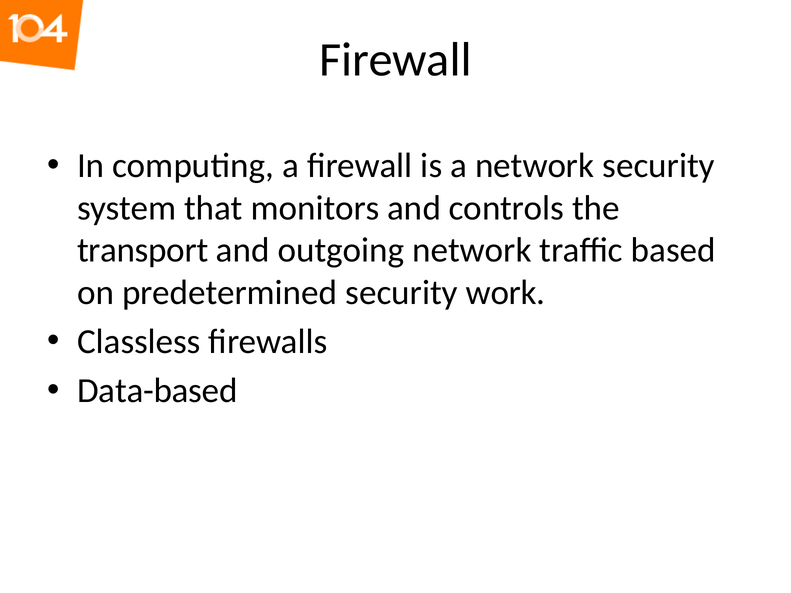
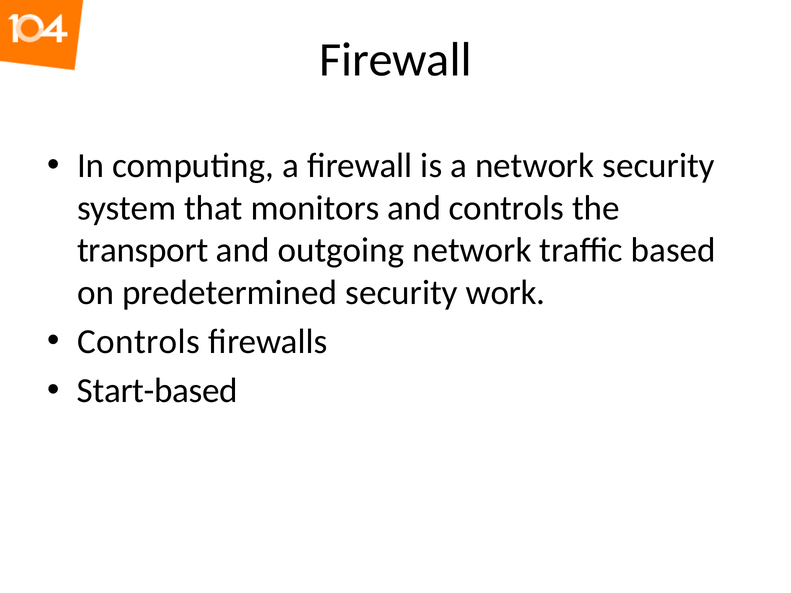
Classless: Classless -> Controls (139, 342)
Data-based: Data-based -> Start-based (157, 391)
